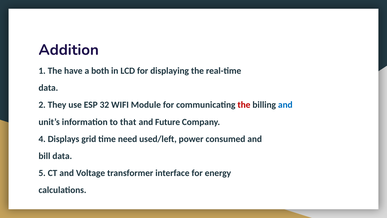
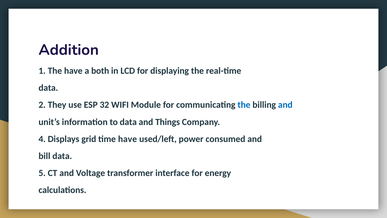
the colour: red -> blue (244, 105)
to that: that -> data (128, 122)
Future: Future -> Things (168, 122)
time need: need -> have (127, 139)
